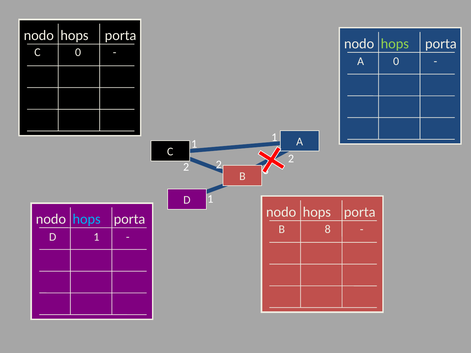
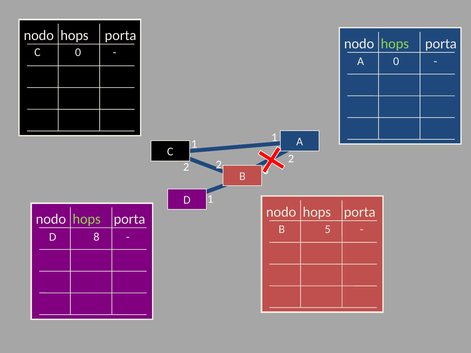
hops colour: light blue -> light green (87, 219)
8: 8 -> 5 (328, 230)
D 1: 1 -> 8 (96, 237)
